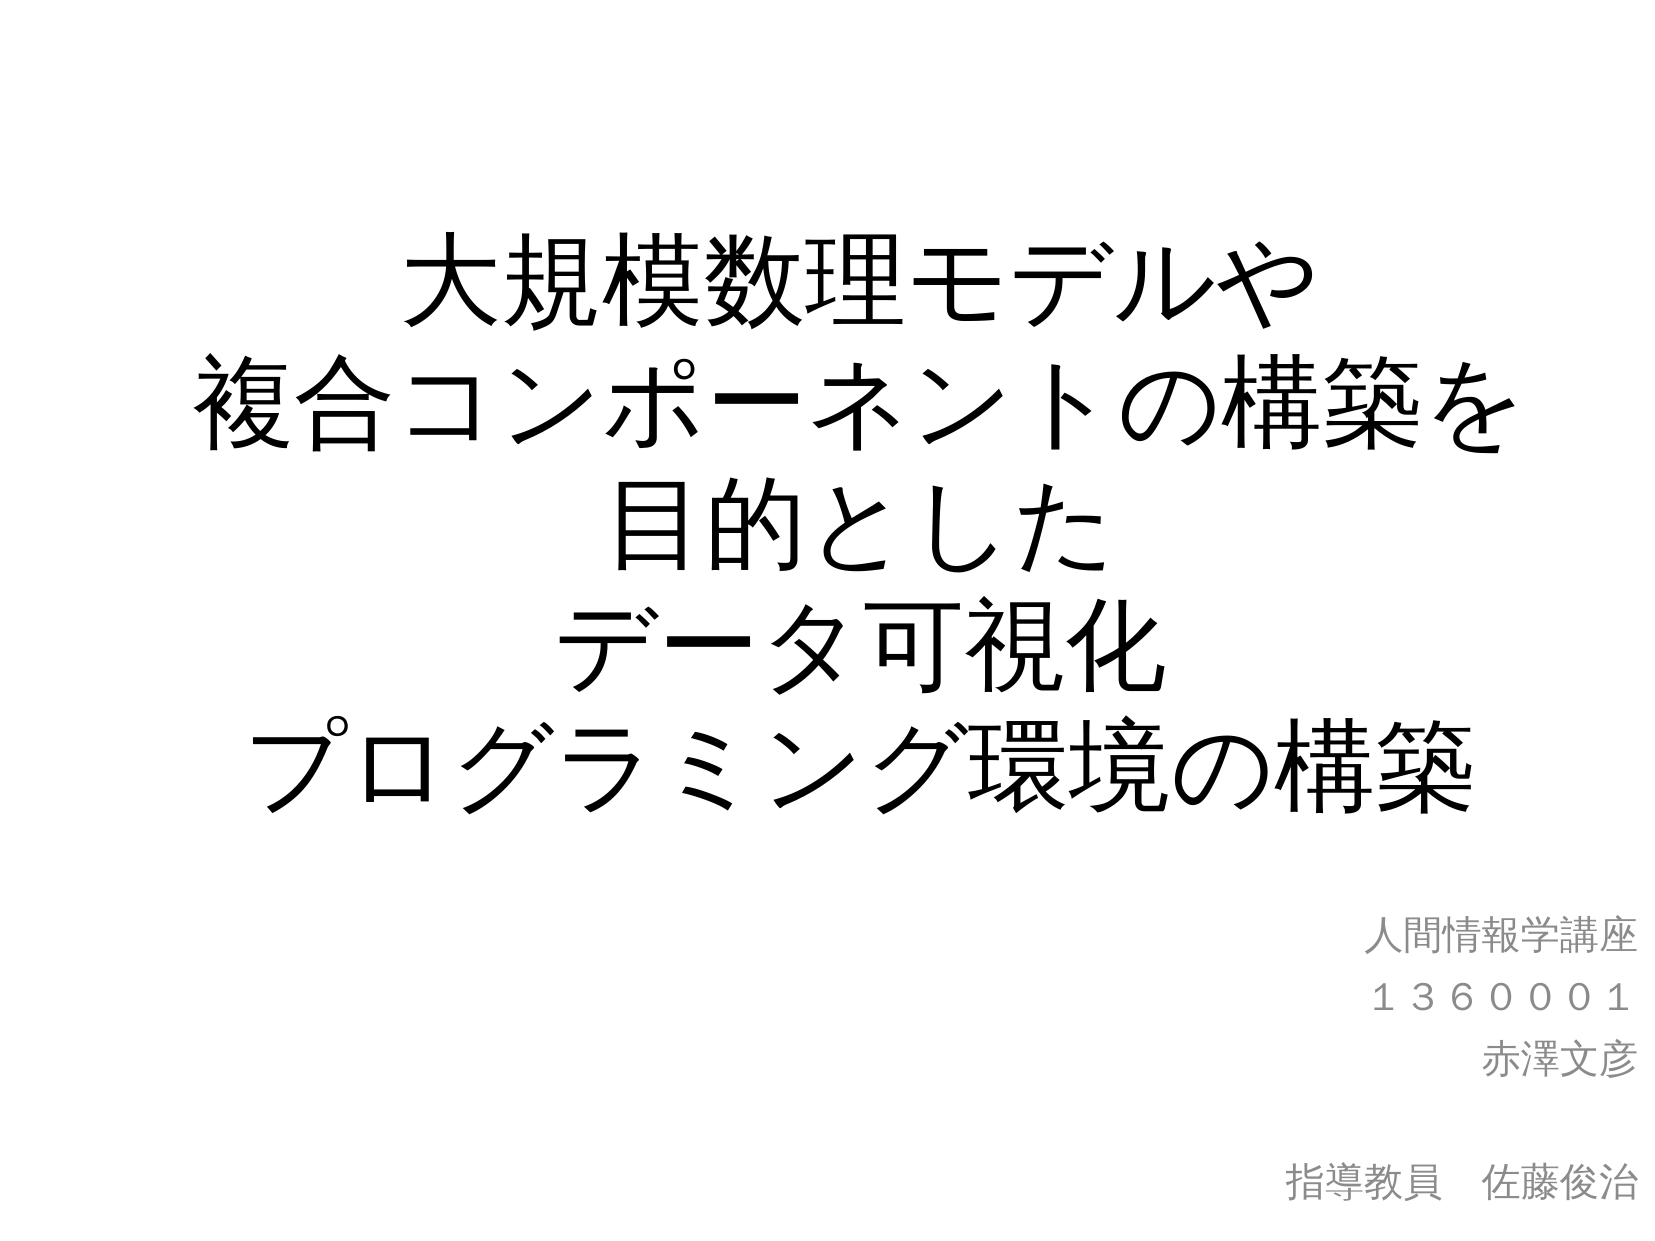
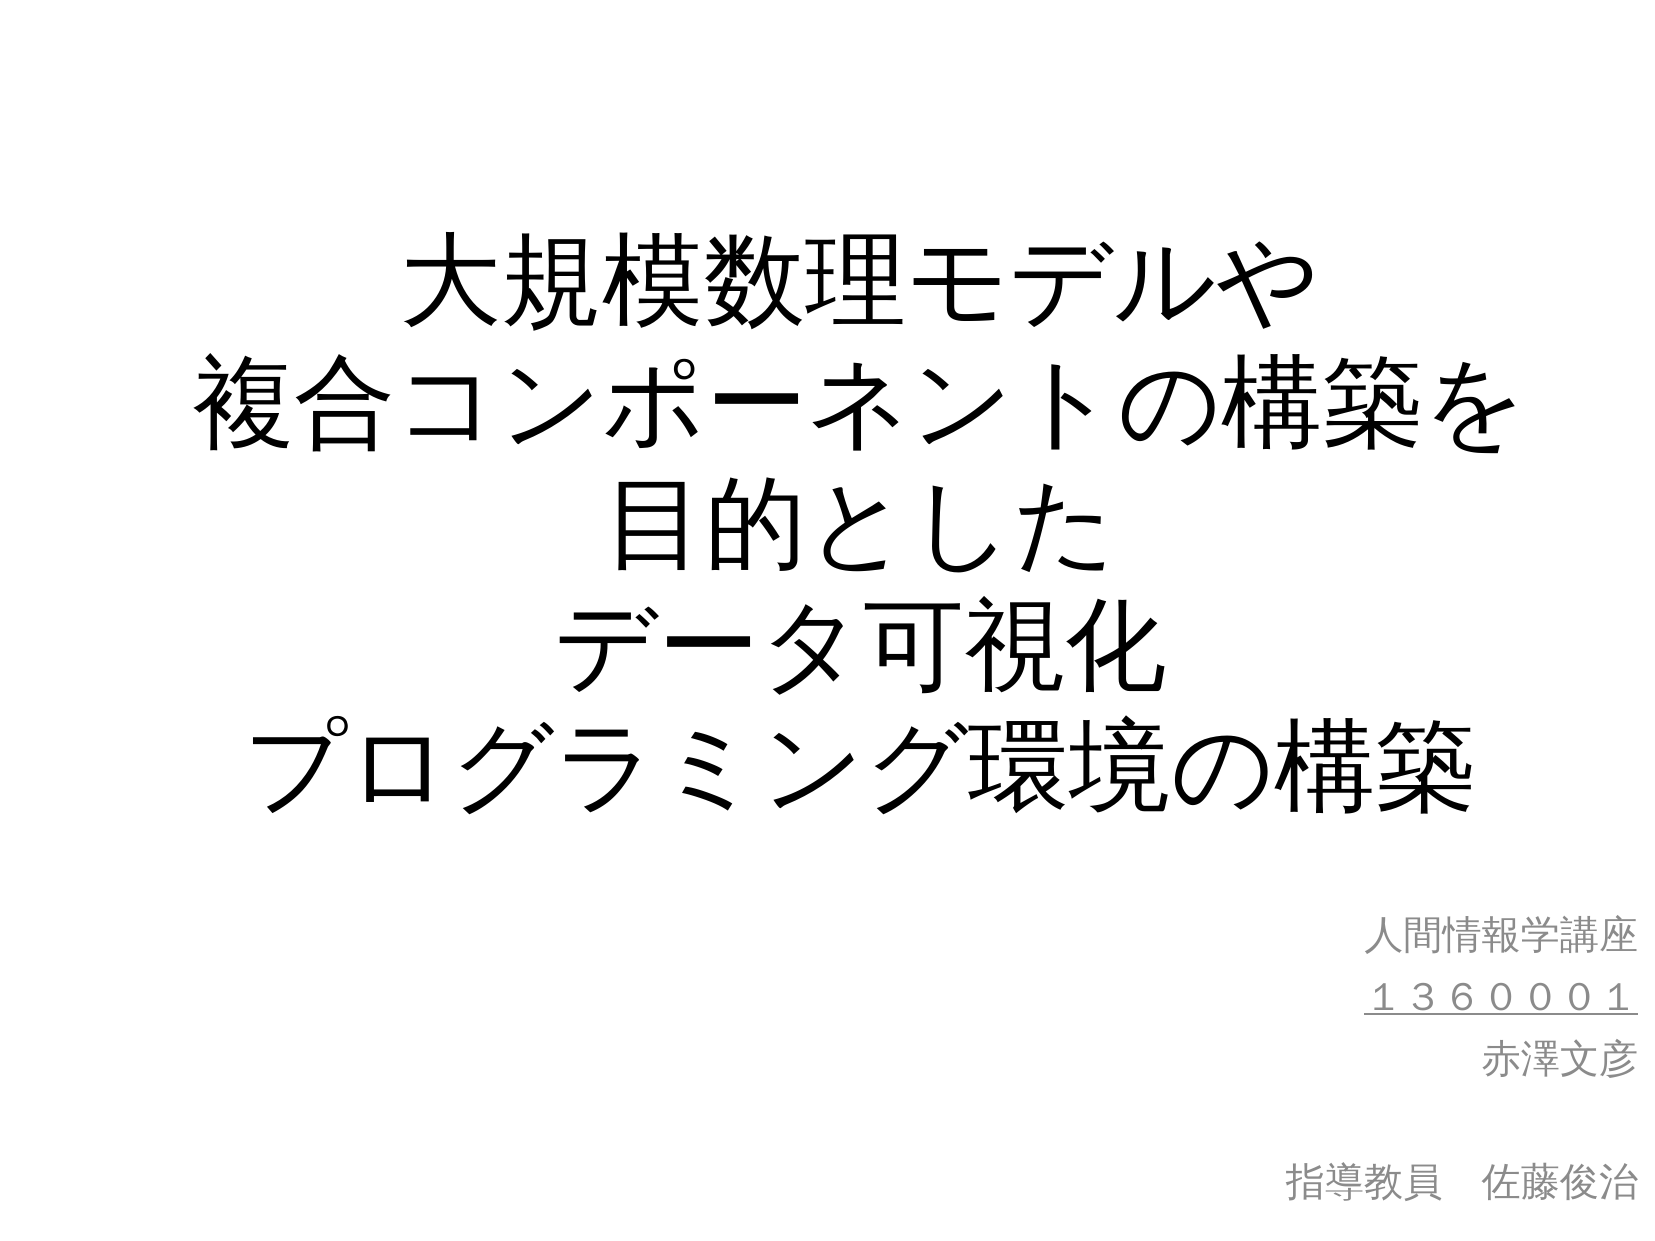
１３６０００１ underline: none -> present (1501, 998)
